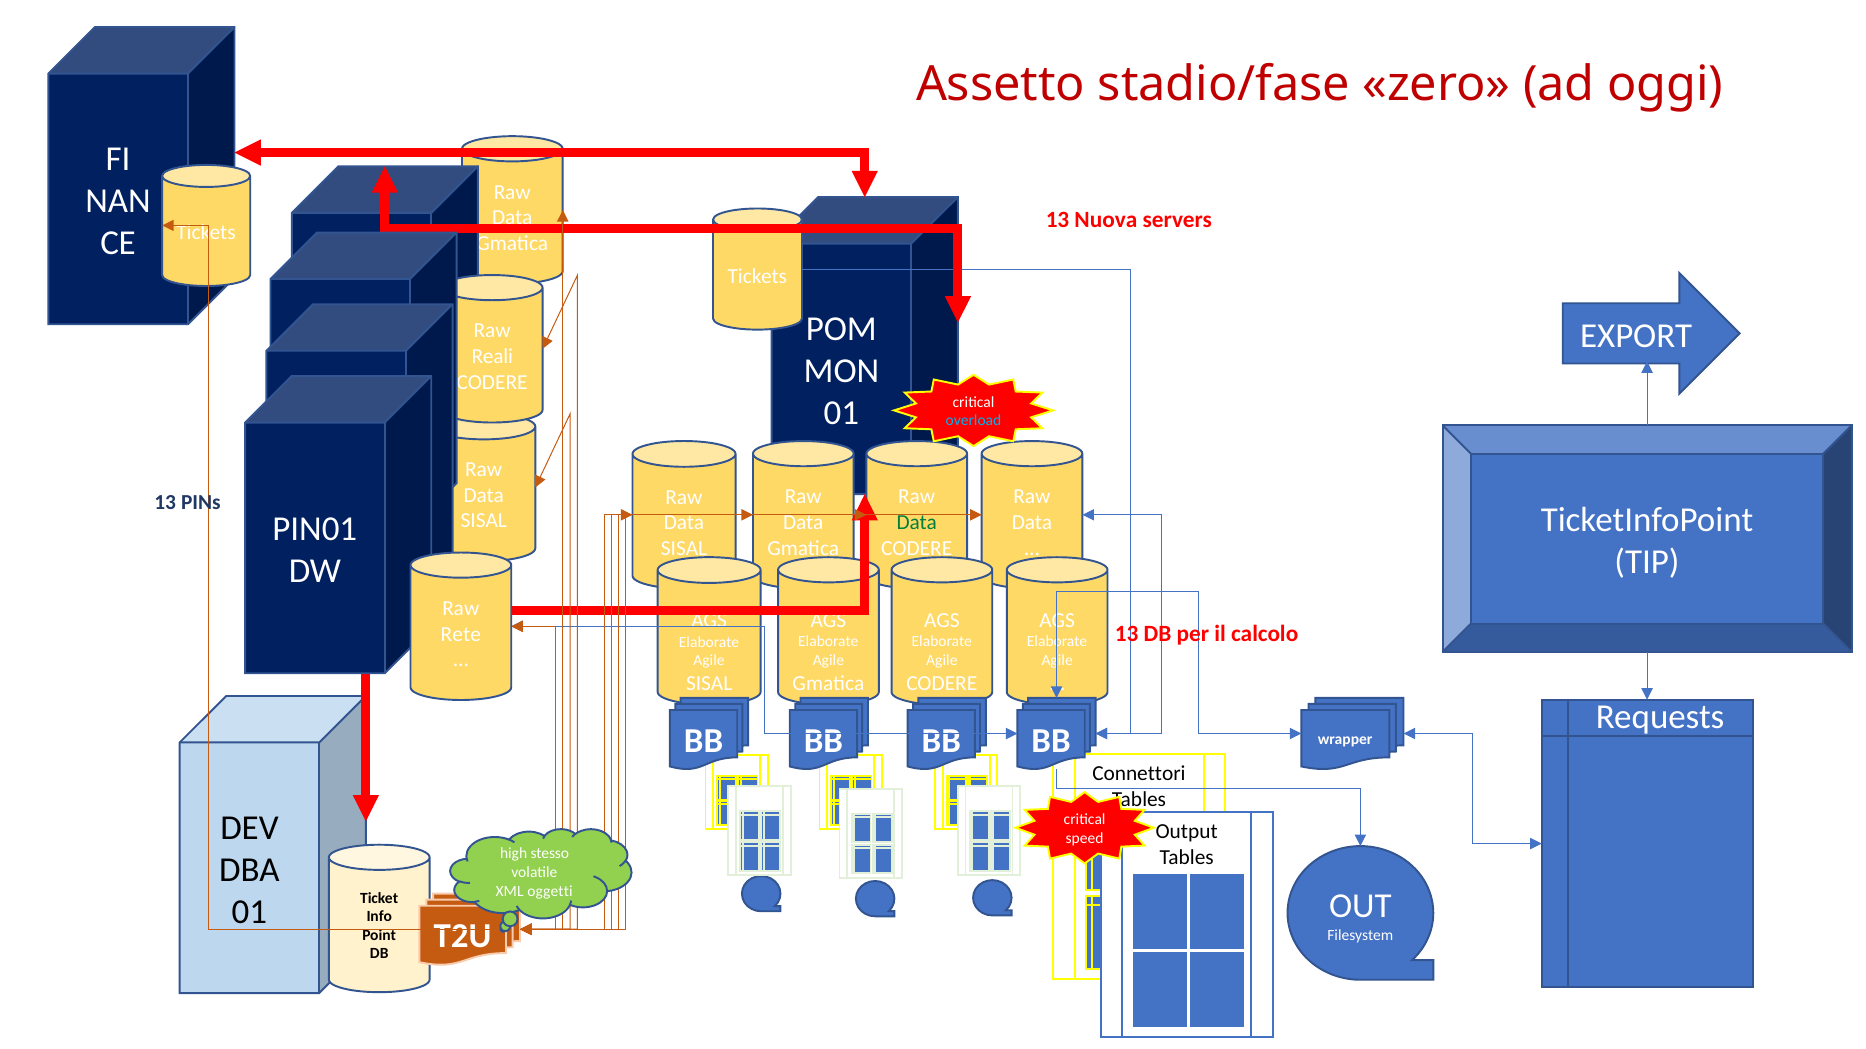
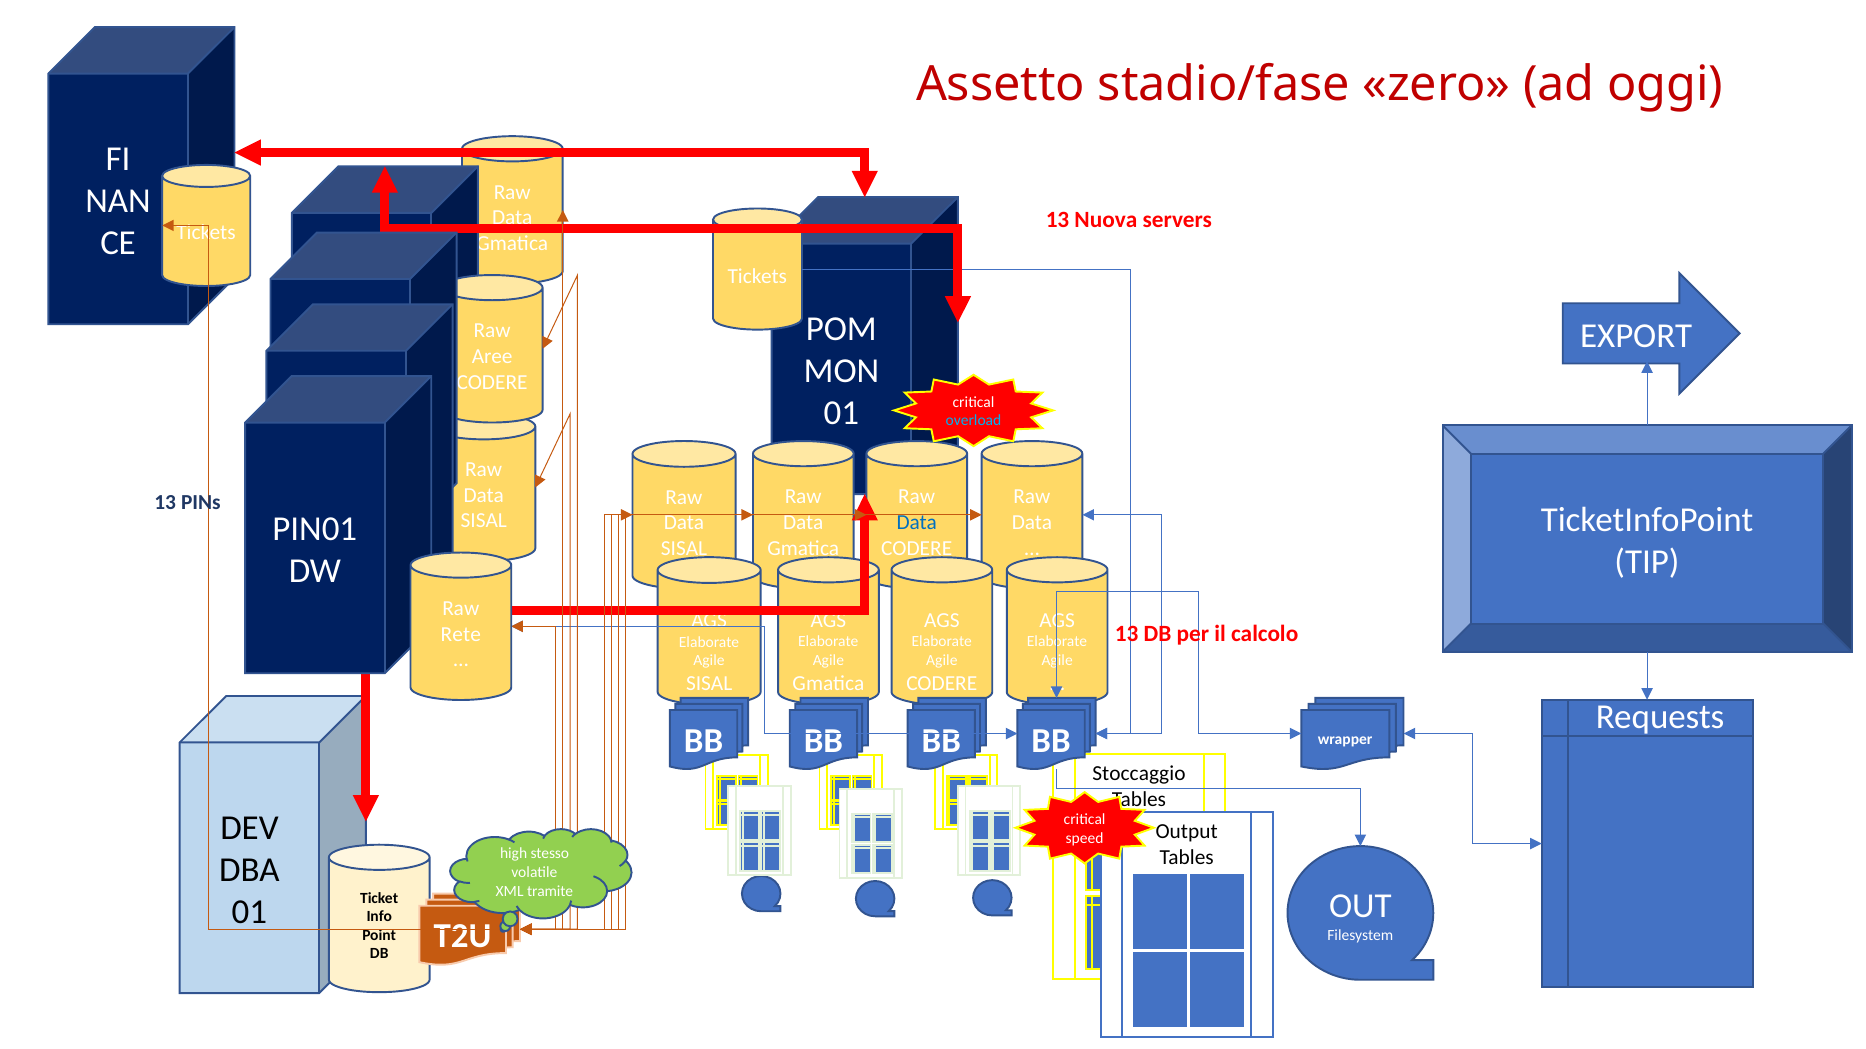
Reali: Reali -> Aree (492, 357)
Data colour: green -> blue (917, 523)
Connettori: Connettori -> Stoccaggio (1139, 774)
oggetti: oggetti -> tramite (550, 892)
